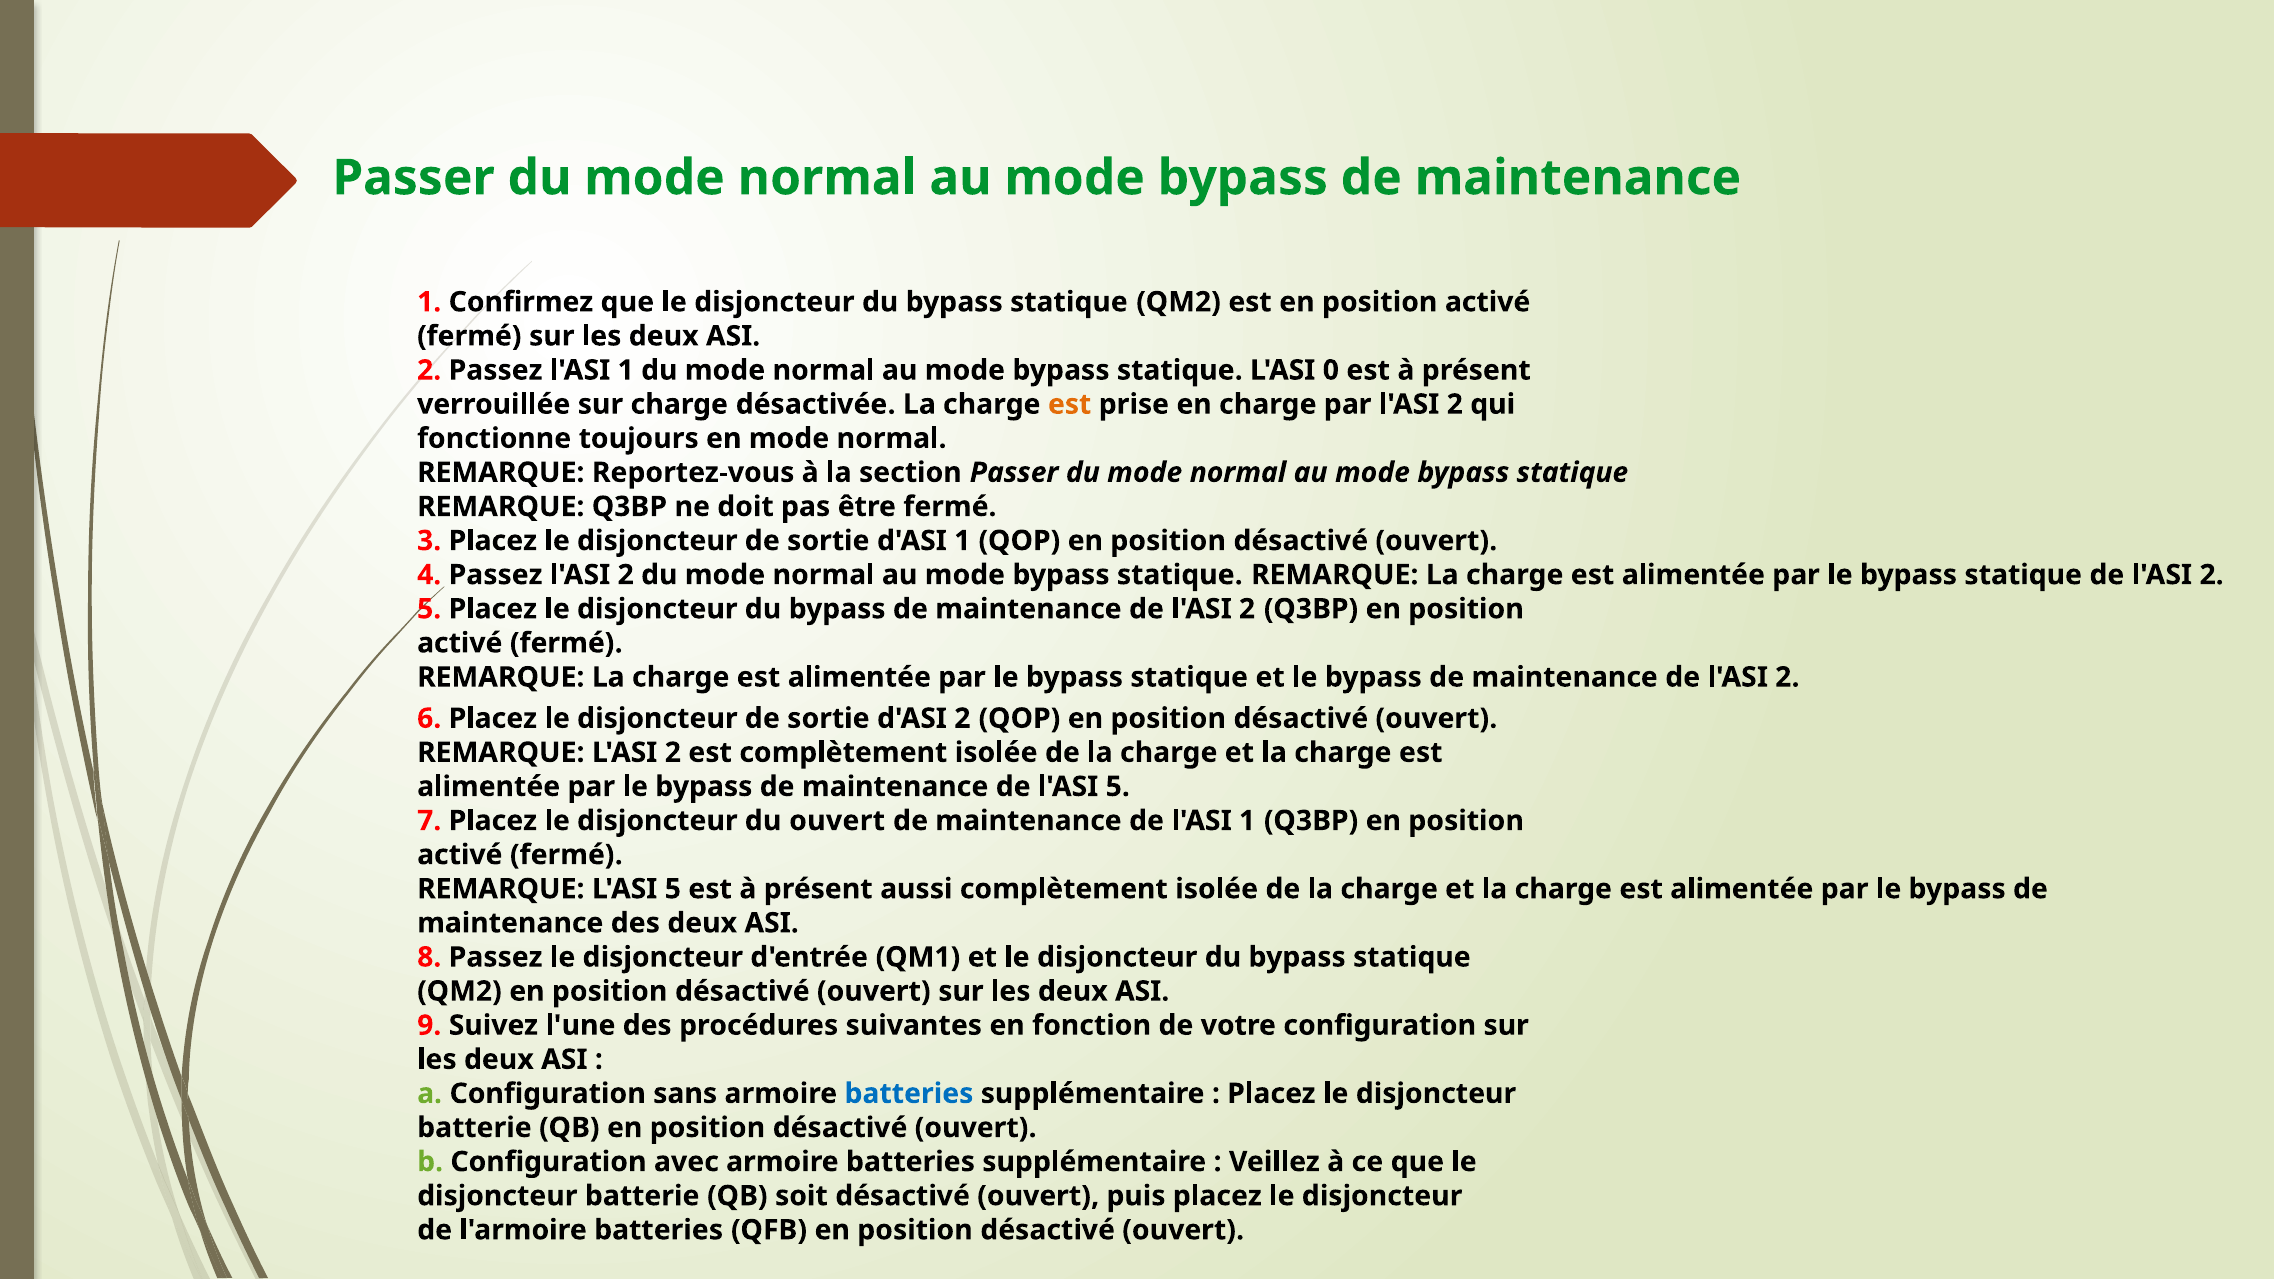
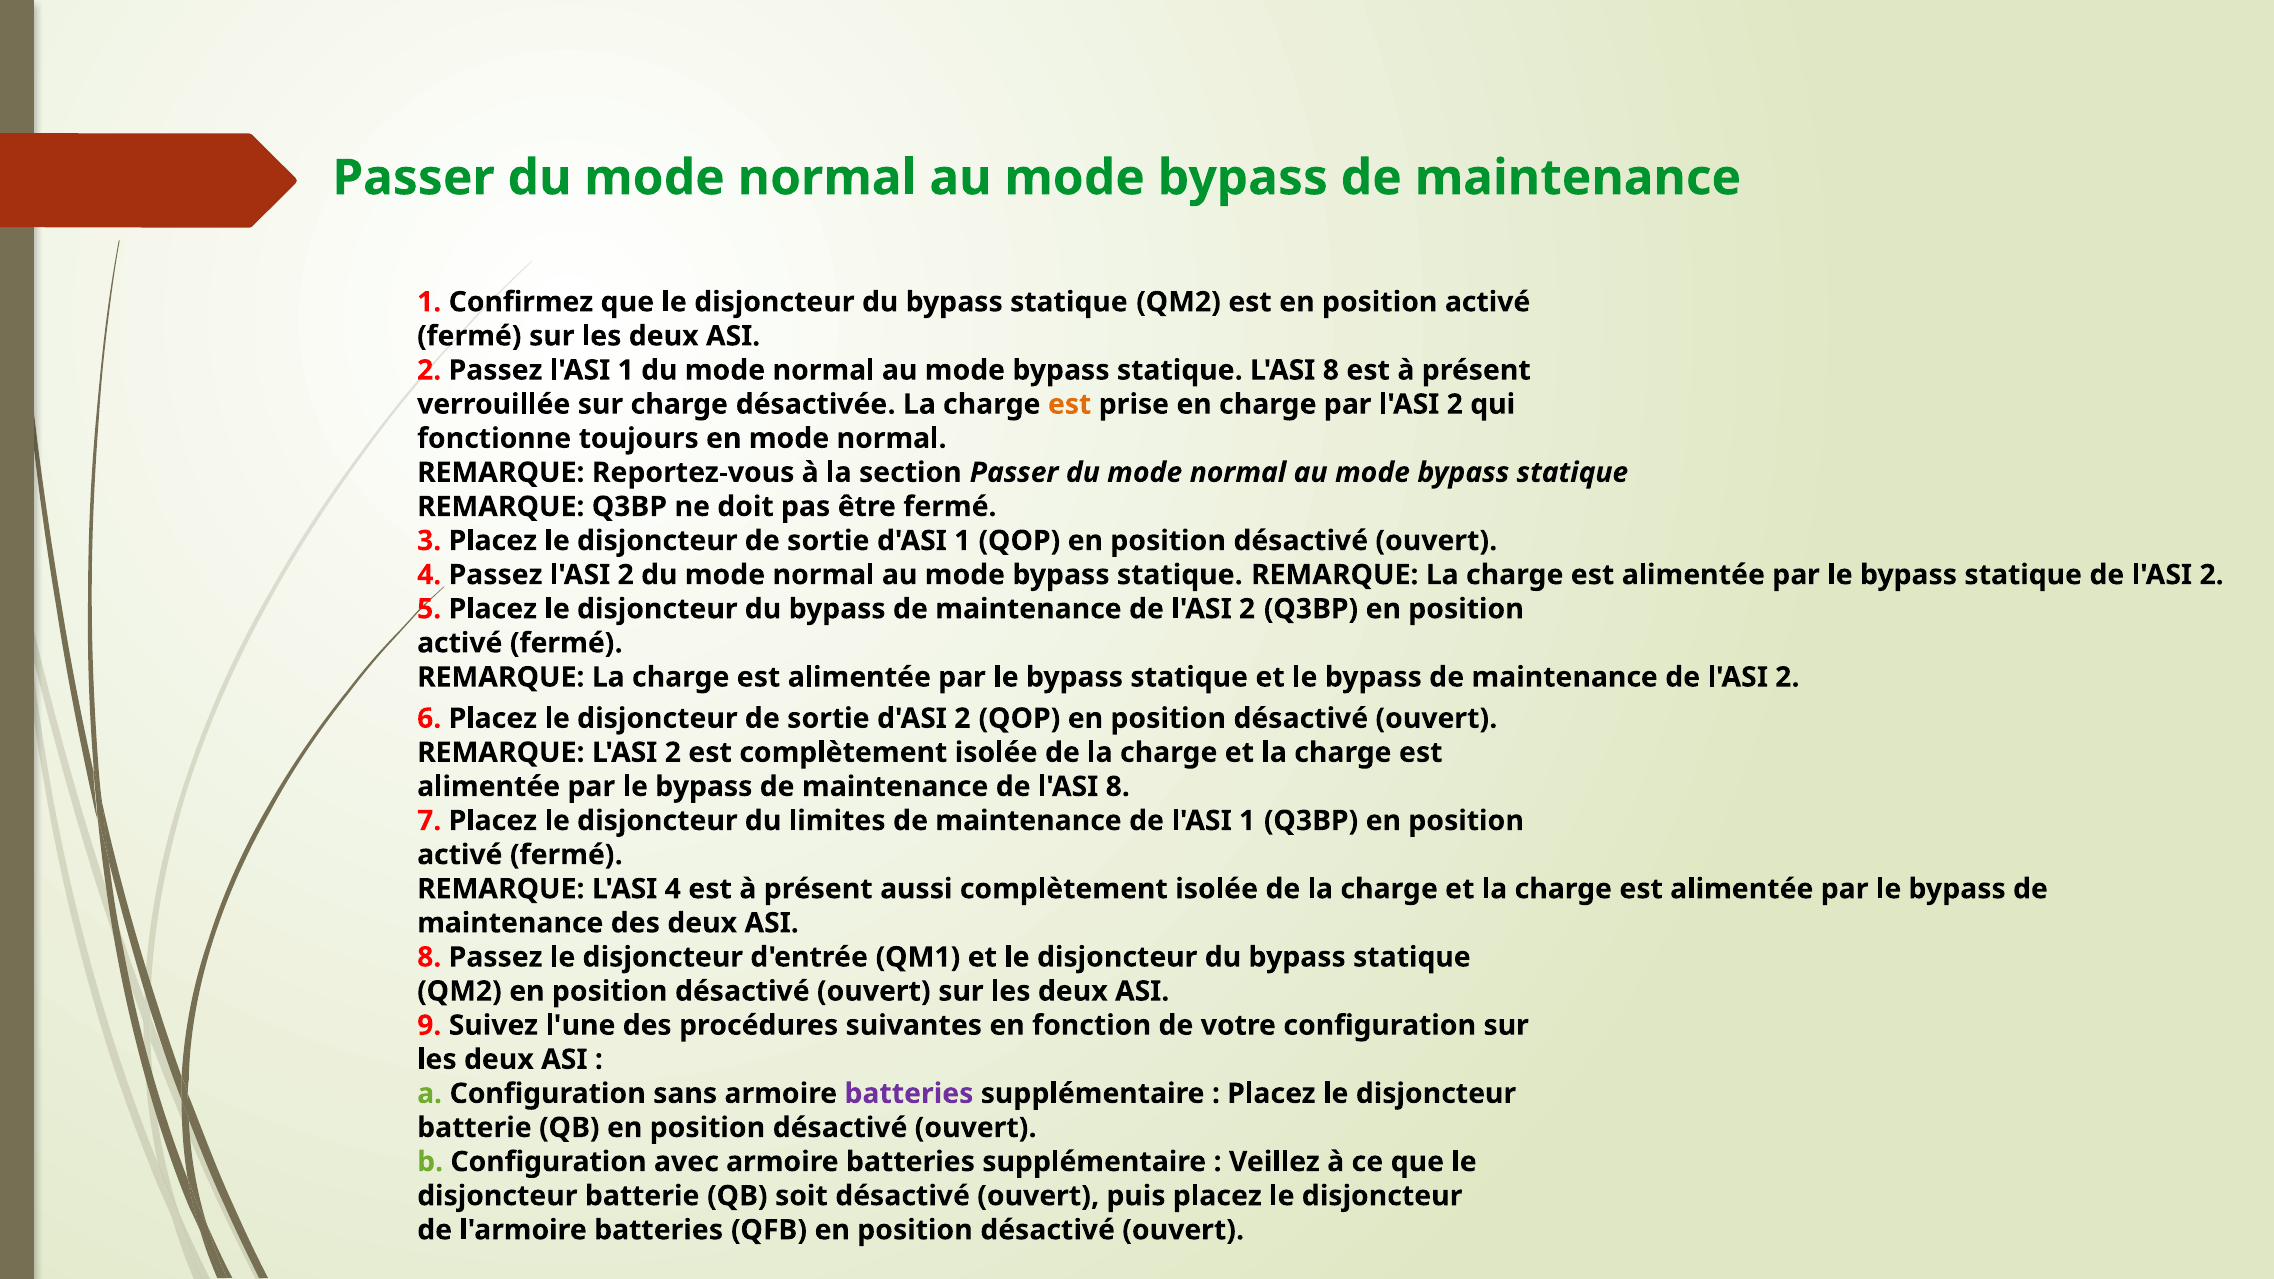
statique L'ASI 0: 0 -> 8 (1331, 370)
de l'ASI 5: 5 -> 8 (1118, 787)
du ouvert: ouvert -> limites (837, 821)
REMARQUE L'ASI 5: 5 -> 4 (673, 889)
batteries colour: blue -> purple (909, 1094)
